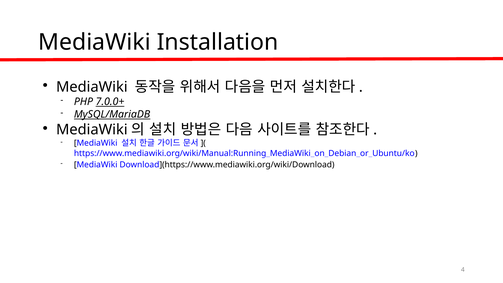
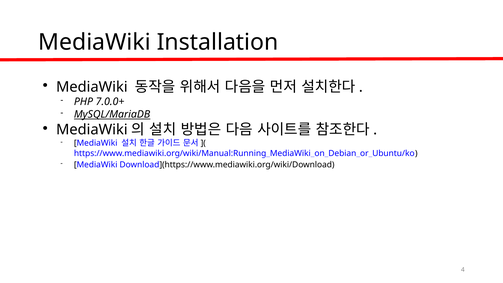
7.0.0+ underline: present -> none (110, 102)
